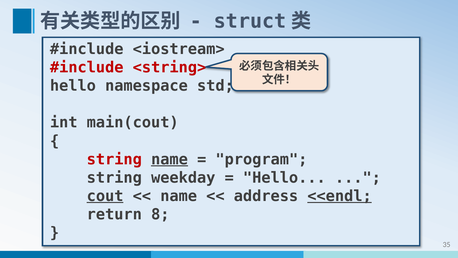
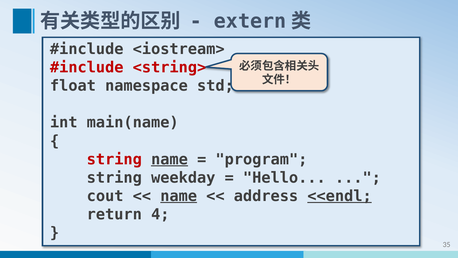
struct: struct -> extern (250, 21)
hello: hello -> float (73, 86)
main(cout: main(cout -> main(name (133, 122)
cout underline: present -> none (105, 196)
name underline: none -> present (179, 196)
8: 8 -> 4 (160, 214)
